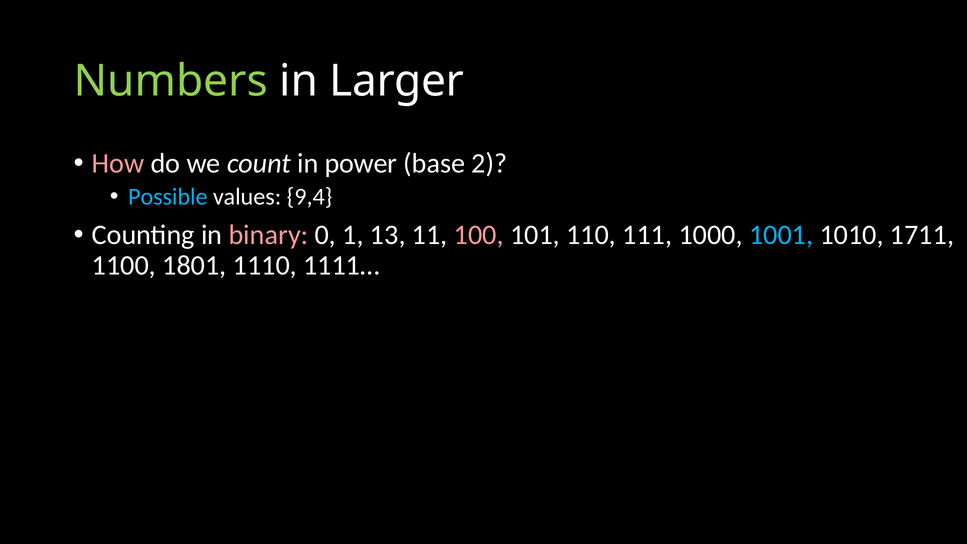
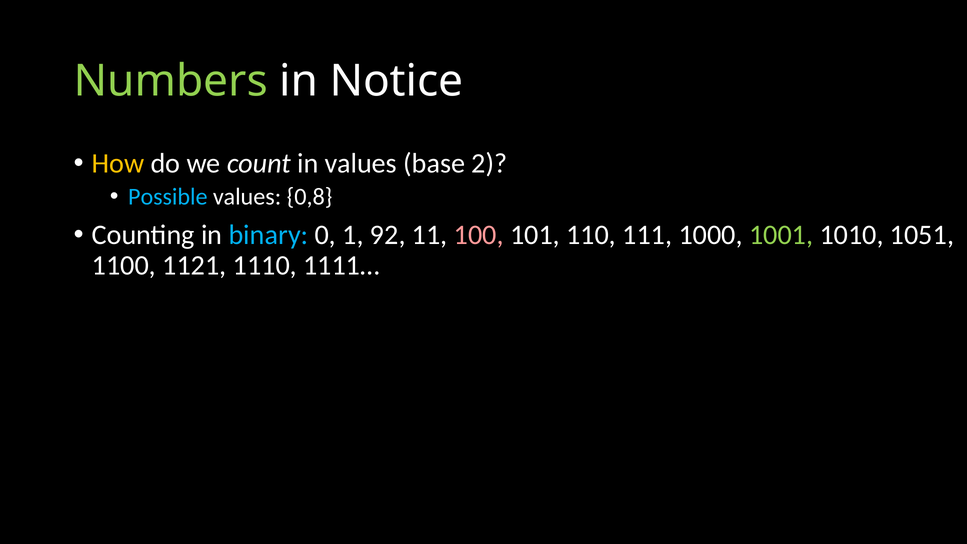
Larger: Larger -> Notice (397, 81)
How colour: pink -> yellow (118, 163)
in power: power -> values (361, 163)
9,4: 9,4 -> 0,8 (310, 197)
binary colour: pink -> light blue (268, 235)
13: 13 -> 92 (388, 235)
1001 colour: light blue -> light green (781, 235)
1711: 1711 -> 1051 (922, 235)
1801: 1801 -> 1121 (194, 265)
